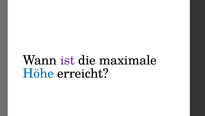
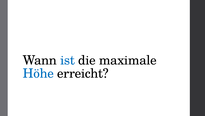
ist colour: purple -> blue (68, 60)
